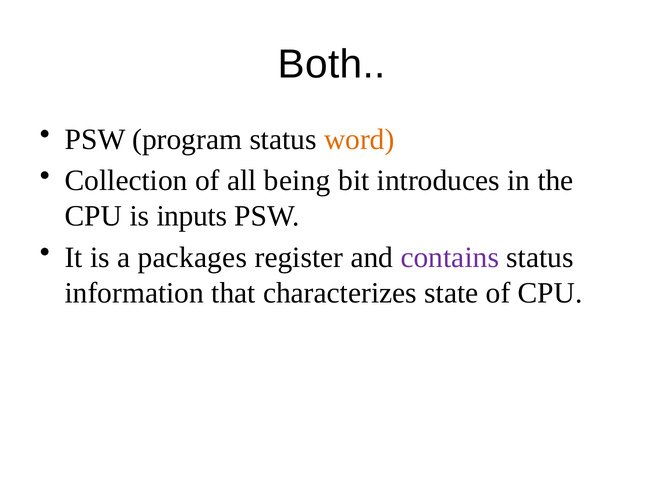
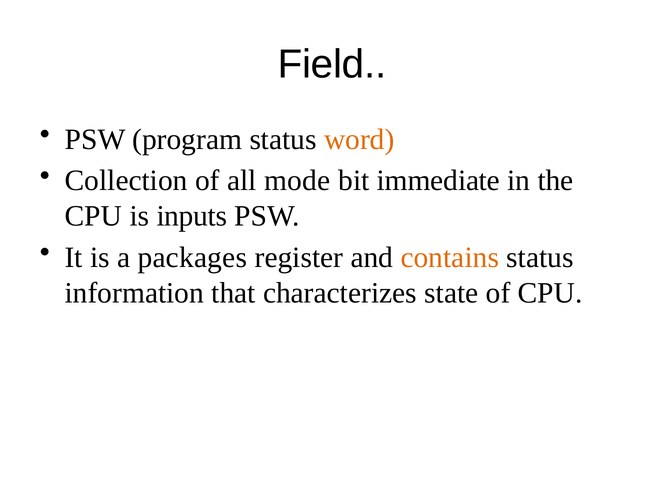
Both: Both -> Field (332, 64)
being: being -> mode (297, 181)
introduces: introduces -> immediate (438, 181)
contains colour: purple -> orange (450, 257)
